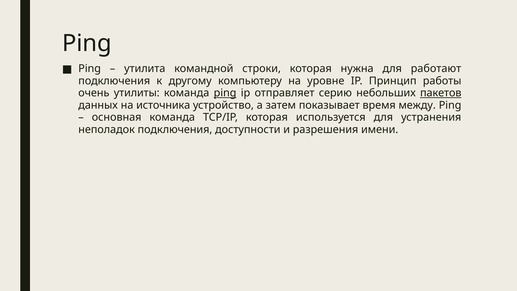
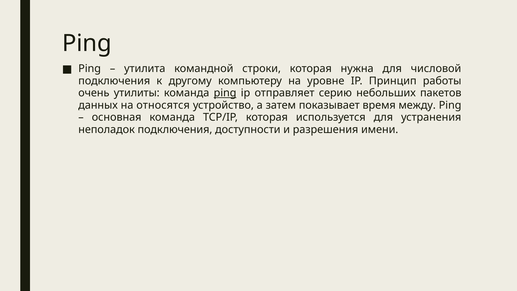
работают: работают -> числовой (436, 69)
пакетов underline: present -> none (441, 93)
источника: источника -> относятся (163, 105)
